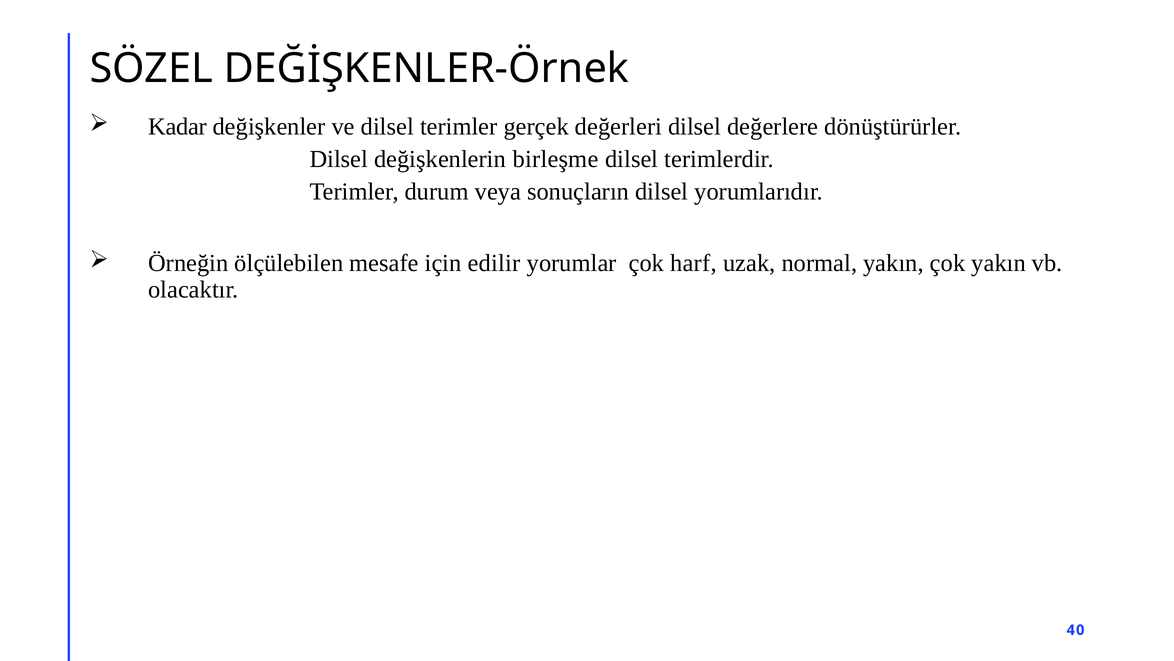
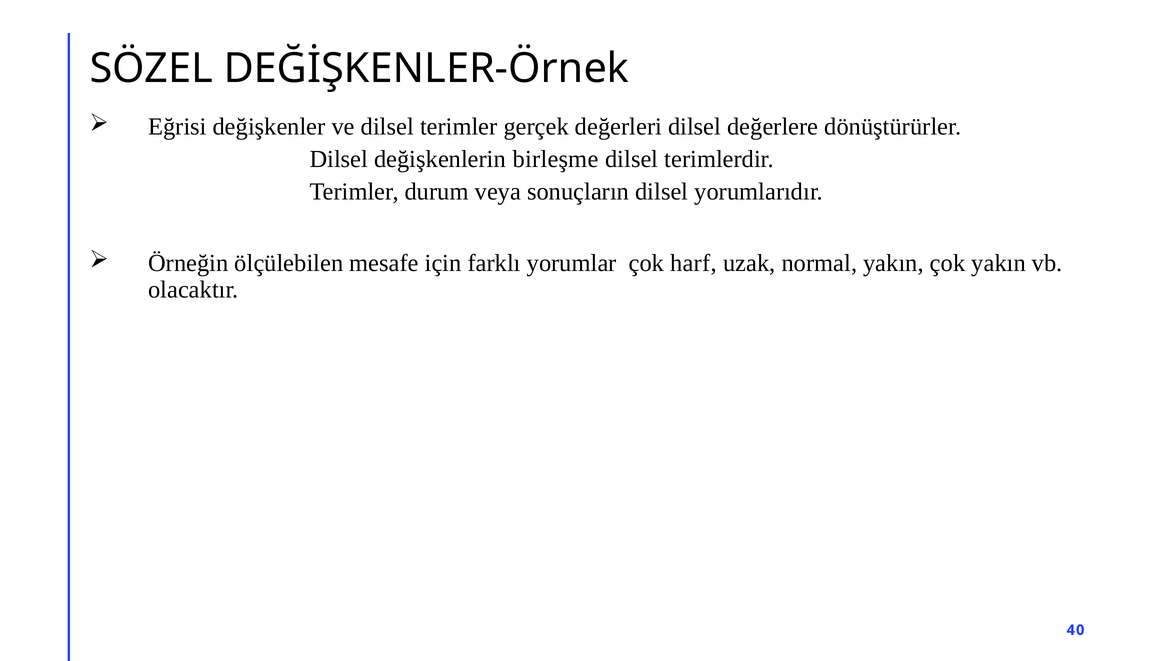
Kadar: Kadar -> Eğrisi (177, 127)
edilir: edilir -> farklı (494, 263)
